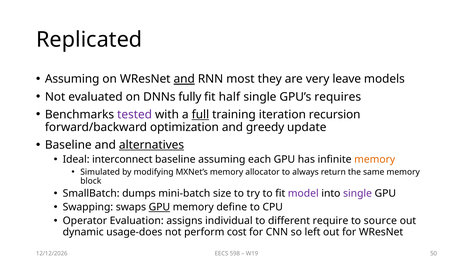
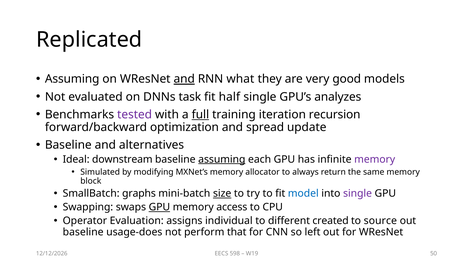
most: most -> what (240, 79)
leave: leave -> good (347, 79)
fully: fully -> task (190, 97)
requires: requires -> analyzes (338, 97)
greedy: greedy -> spread (265, 127)
alternatives underline: present -> none (152, 145)
interconnect: interconnect -> downstream (122, 159)
assuming underline: none -> present (222, 159)
memory colour: orange -> purple (375, 159)
dumps: dumps -> graphs (139, 194)
size underline: none -> present (222, 194)
model colour: purple -> blue (303, 194)
define: define -> access (232, 207)
require: require -> created (331, 221)
dynamic: dynamic -> baseline (83, 232)
cost: cost -> that (237, 232)
